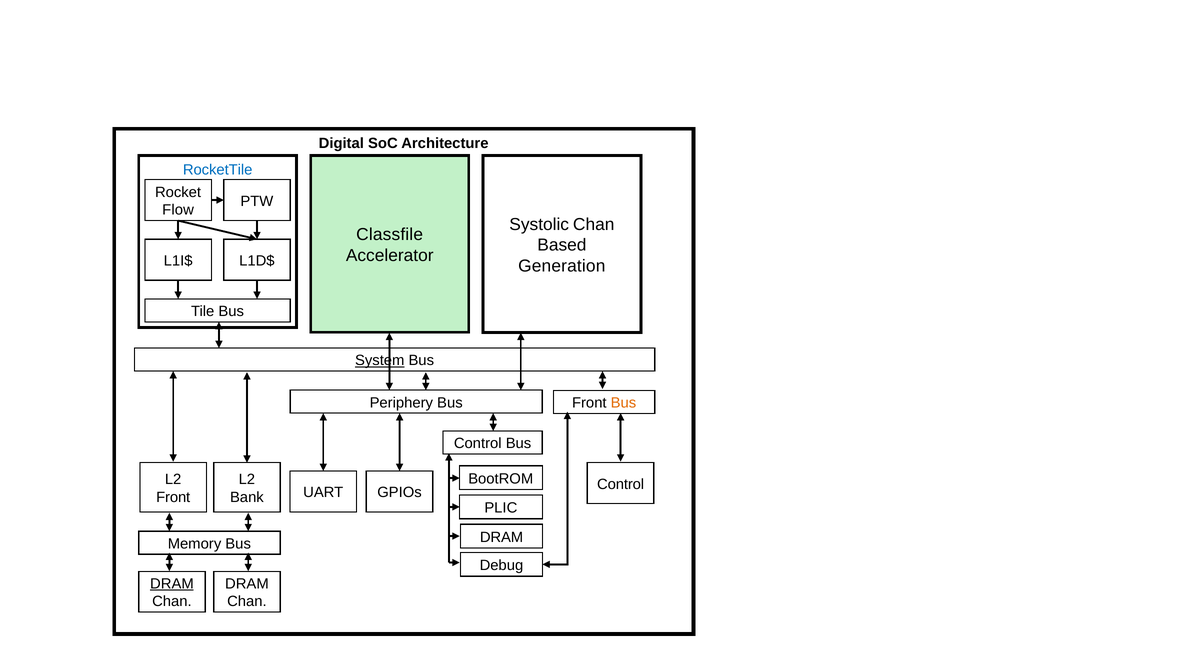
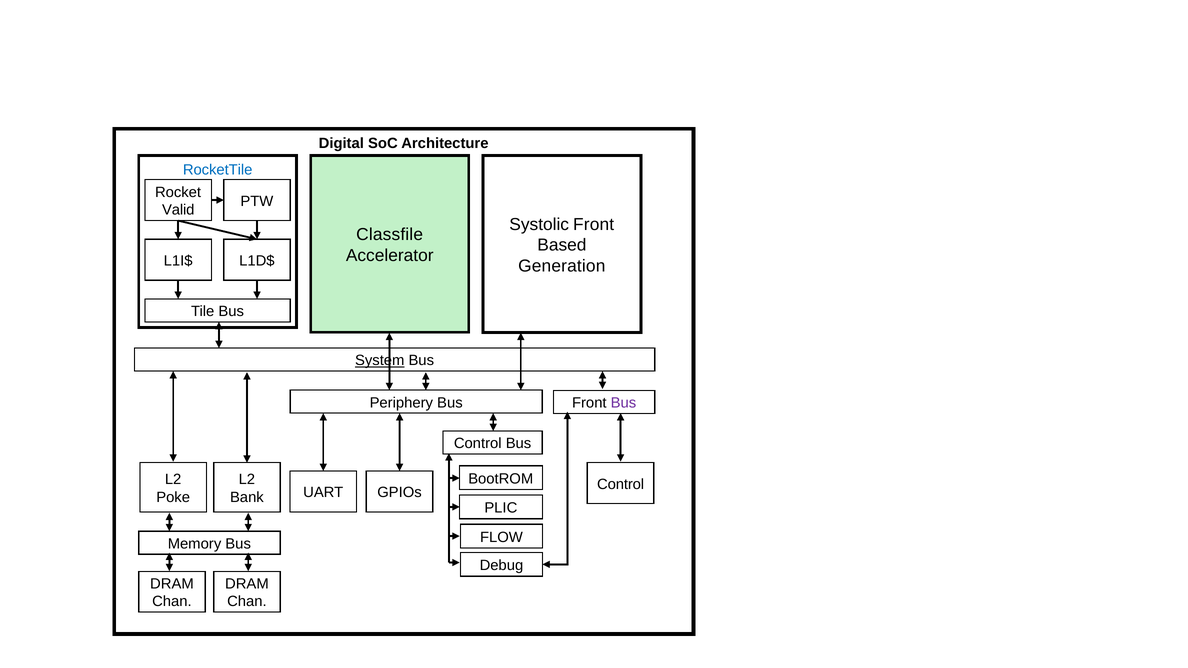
Flow: Flow -> Valid (178, 210)
Systolic Chan: Chan -> Front (594, 225)
Bus colour: orange -> purple (623, 403)
Front: Front -> Poke (173, 497)
DRAM: DRAM -> FLOW (501, 537)
DRAM underline: present -> none (172, 584)
